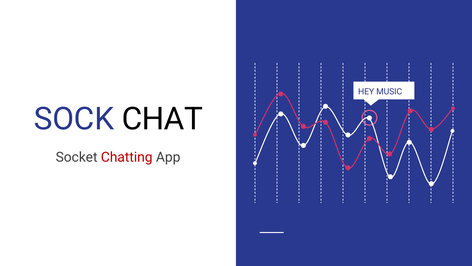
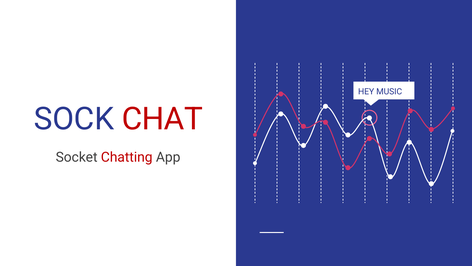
CHAT colour: black -> red (162, 119)
